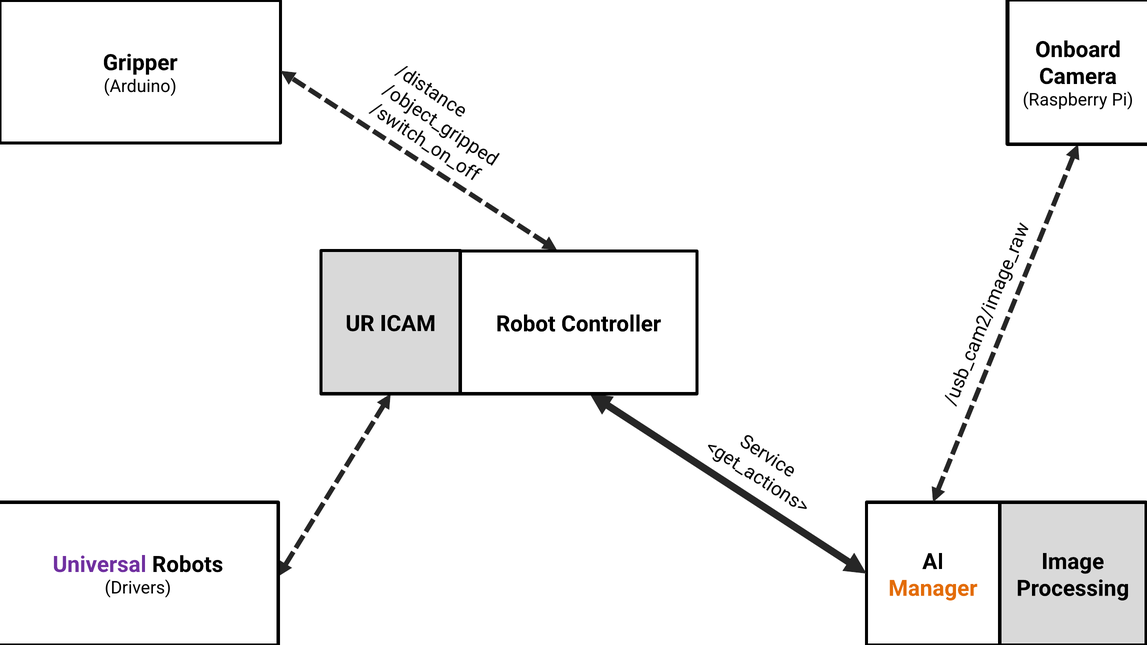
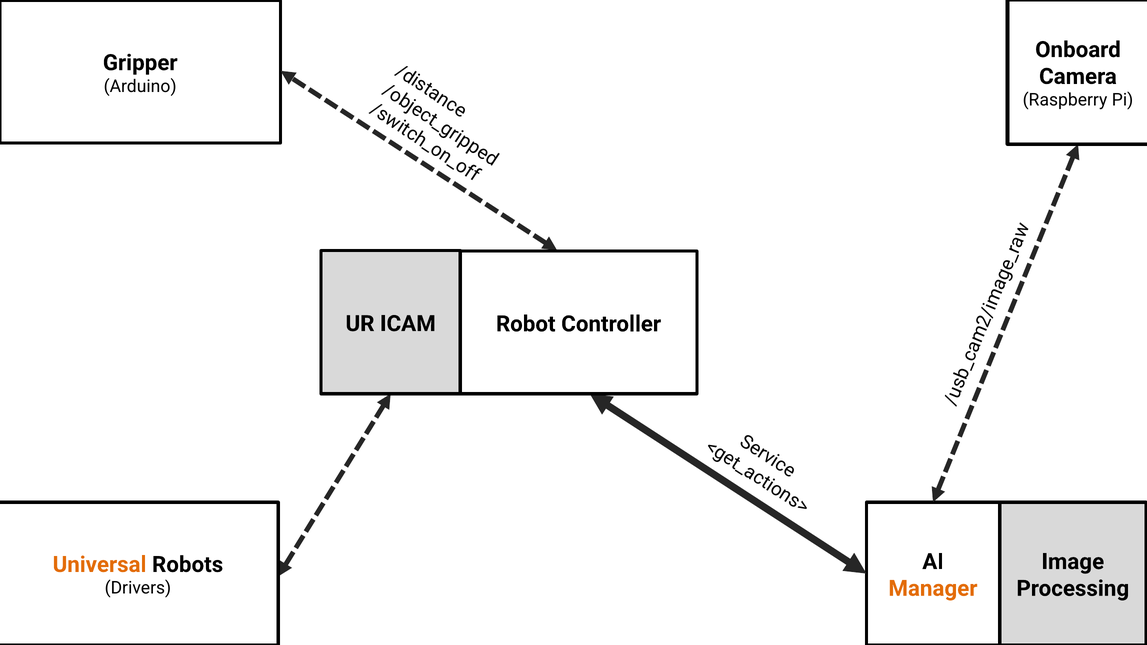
Universal colour: purple -> orange (100, 565)
